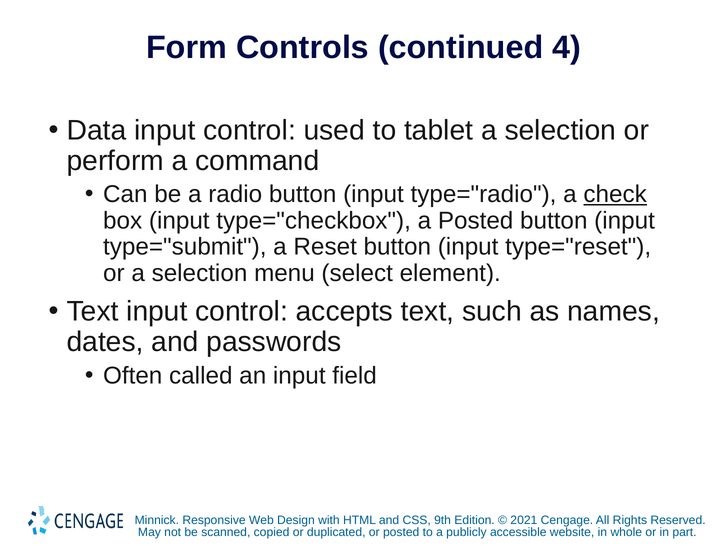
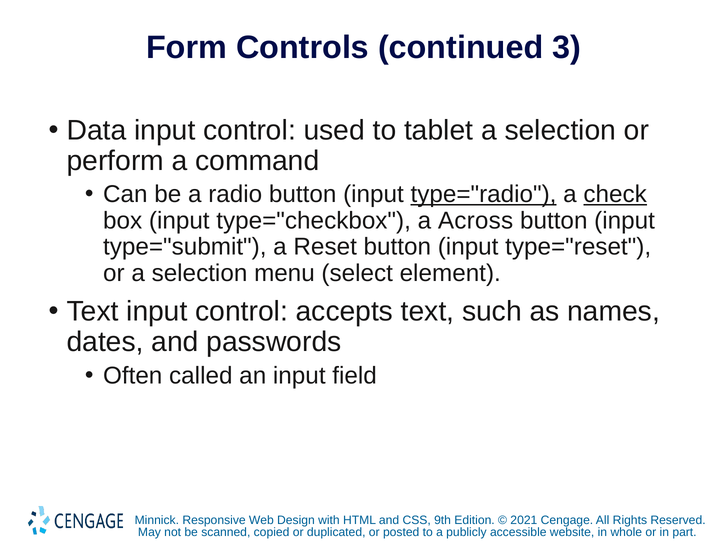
4: 4 -> 3 (567, 48)
type="radio underline: none -> present (484, 194)
a Posted: Posted -> Across (476, 221)
